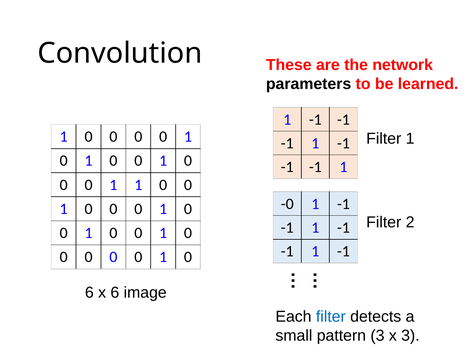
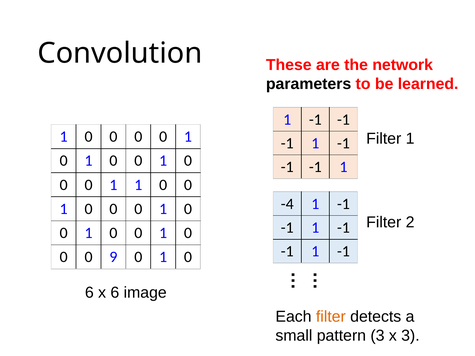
-0: -0 -> -4 (287, 204)
0: 0 -> 9 (113, 257)
filter colour: blue -> orange (331, 317)
